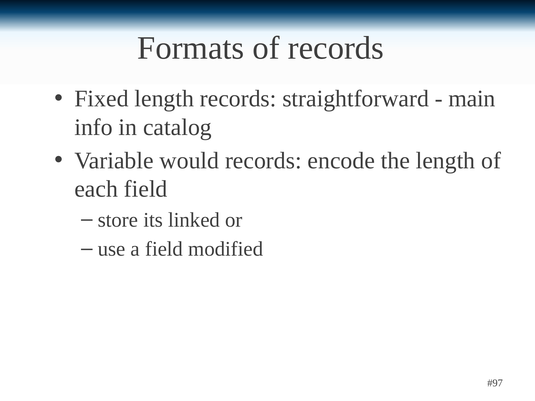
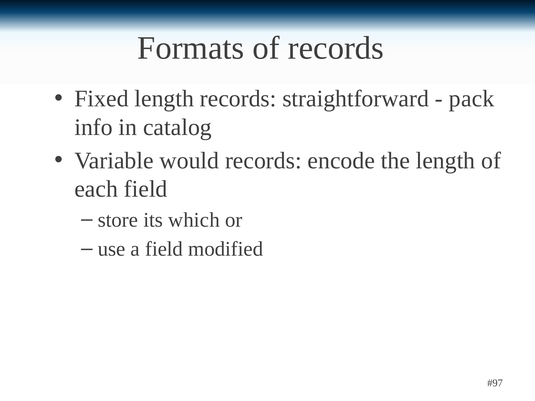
main: main -> pack (472, 99)
linked: linked -> which (194, 220)
